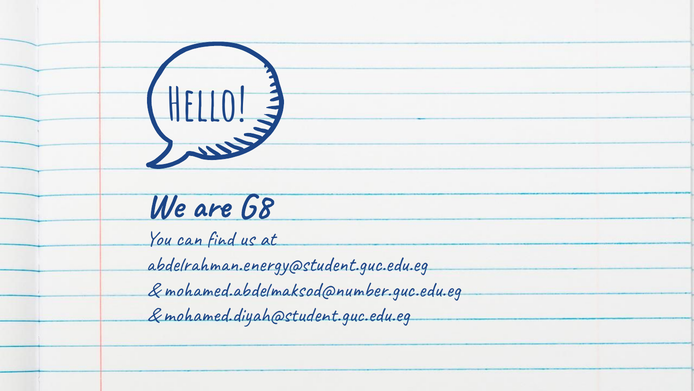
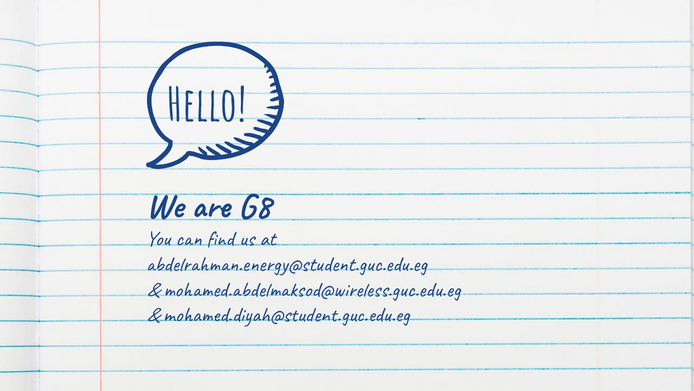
mohamed.abdelmaksod@number.guc.edu.eg: mohamed.abdelmaksod@number.guc.edu.eg -> mohamed.abdelmaksod@wireless.guc.edu.eg (312, 289)
